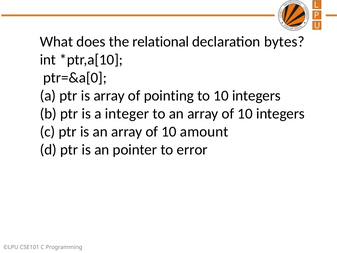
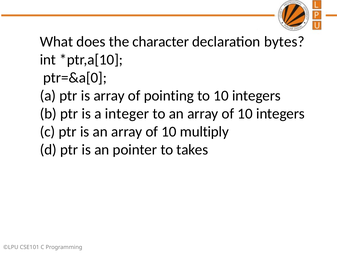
relational: relational -> character (161, 42)
amount: amount -> multiply (204, 132)
error: error -> takes (192, 149)
